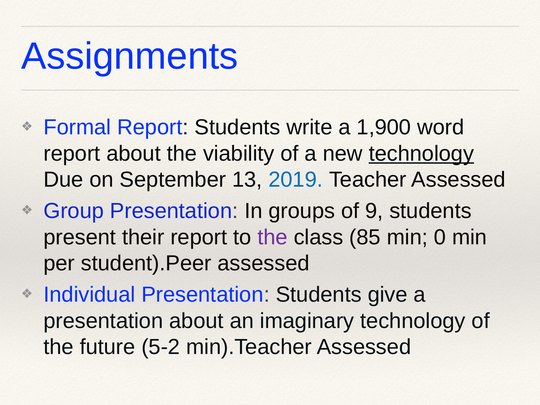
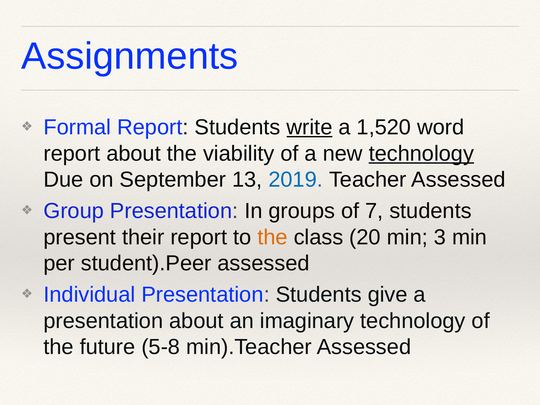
write underline: none -> present (309, 127)
1,900: 1,900 -> 1,520 (384, 127)
9: 9 -> 7 (374, 211)
the colour: purple -> orange (273, 237)
85: 85 -> 20 (365, 237)
0: 0 -> 3 (440, 237)
5-2: 5-2 -> 5-8 (161, 347)
